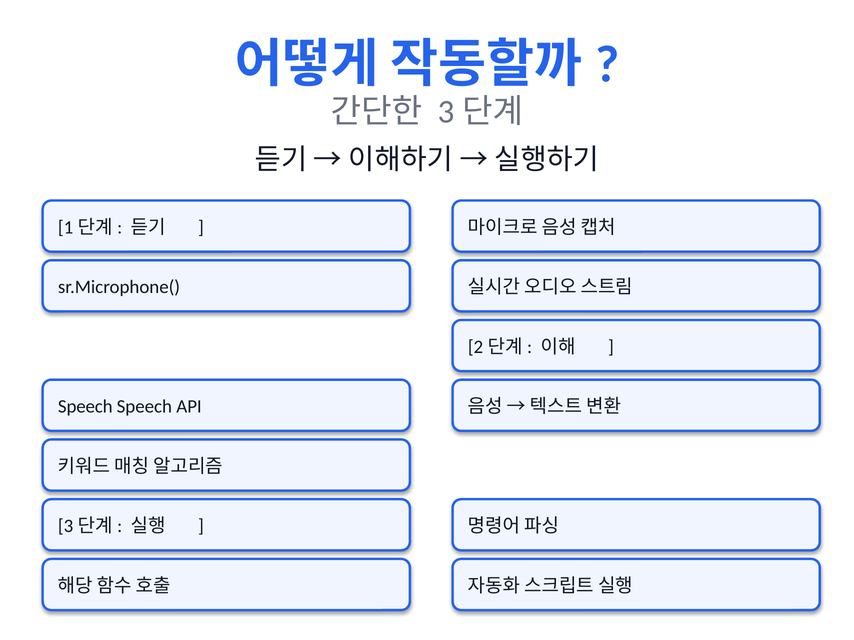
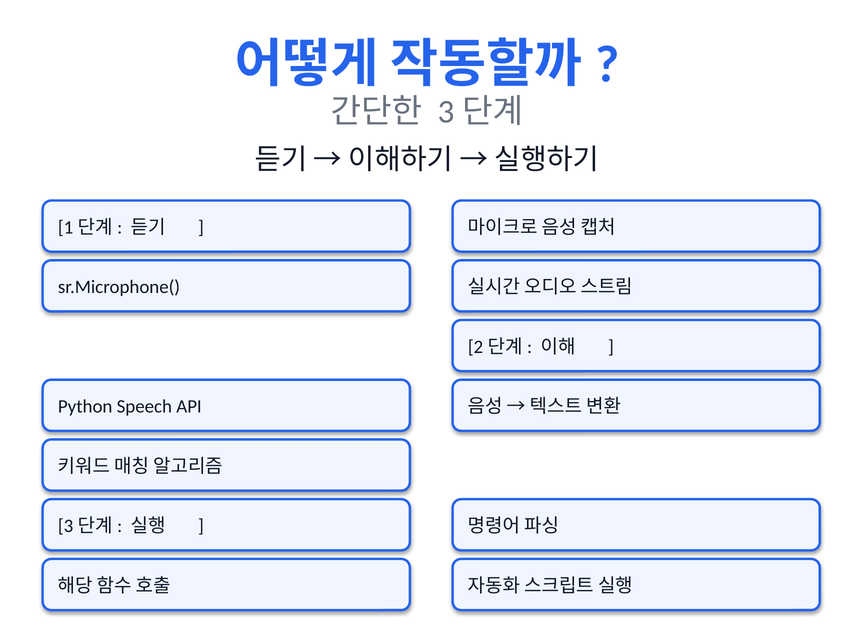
Speech: Speech -> Python (85, 407)
